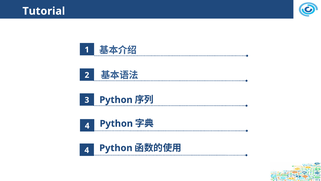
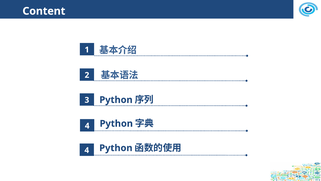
Tutorial: Tutorial -> Content (44, 11)
